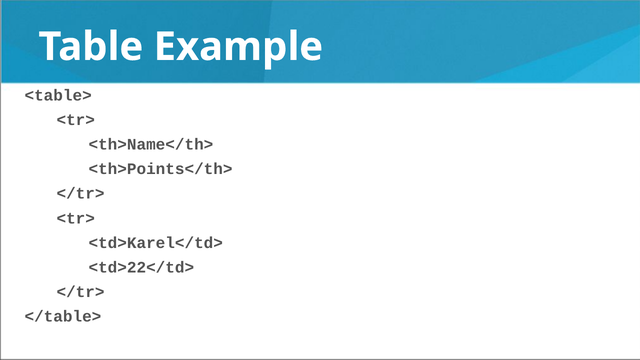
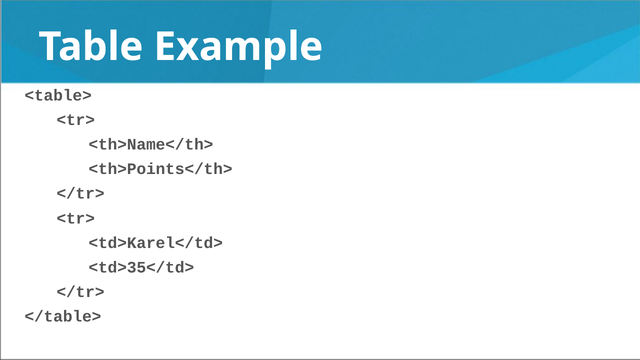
<td>22</td>: <td>22</td> -> <td>35</td> (141, 267)
